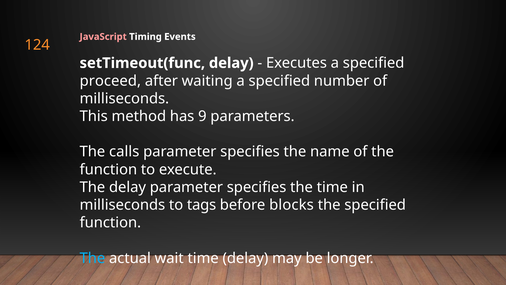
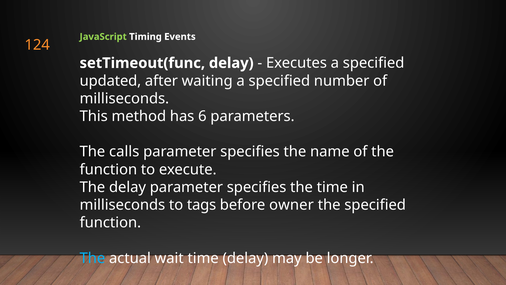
JavaScript colour: pink -> light green (103, 37)
proceed: proceed -> updated (110, 81)
9: 9 -> 6 (202, 116)
blocks: blocks -> owner (291, 205)
